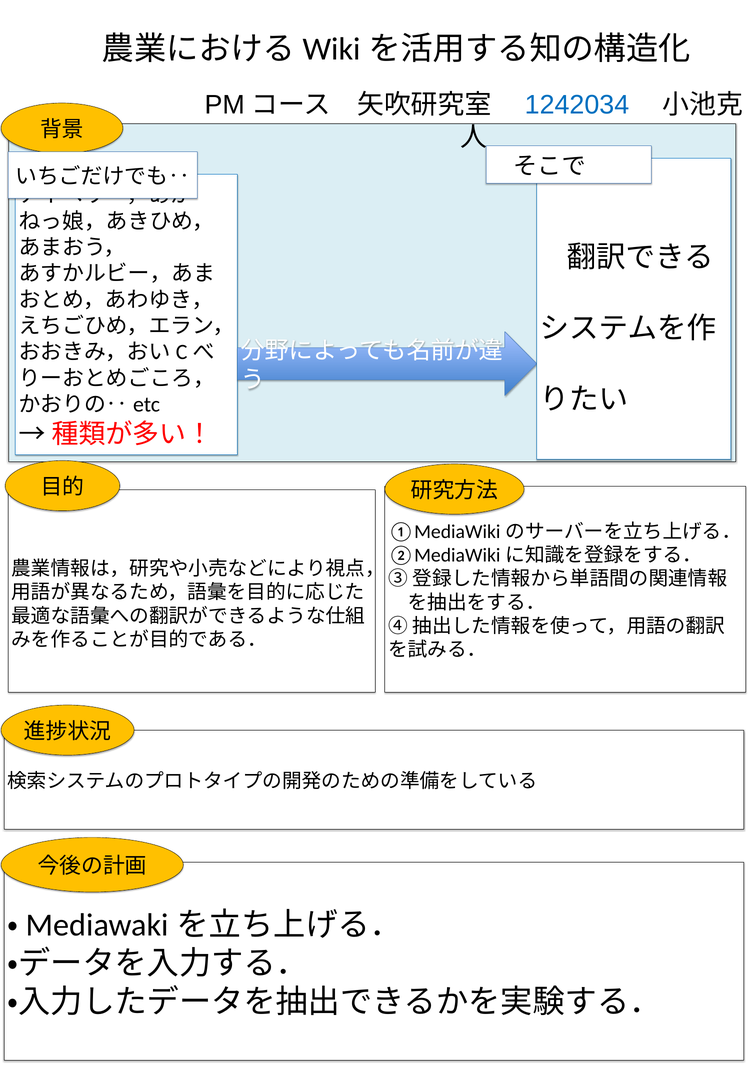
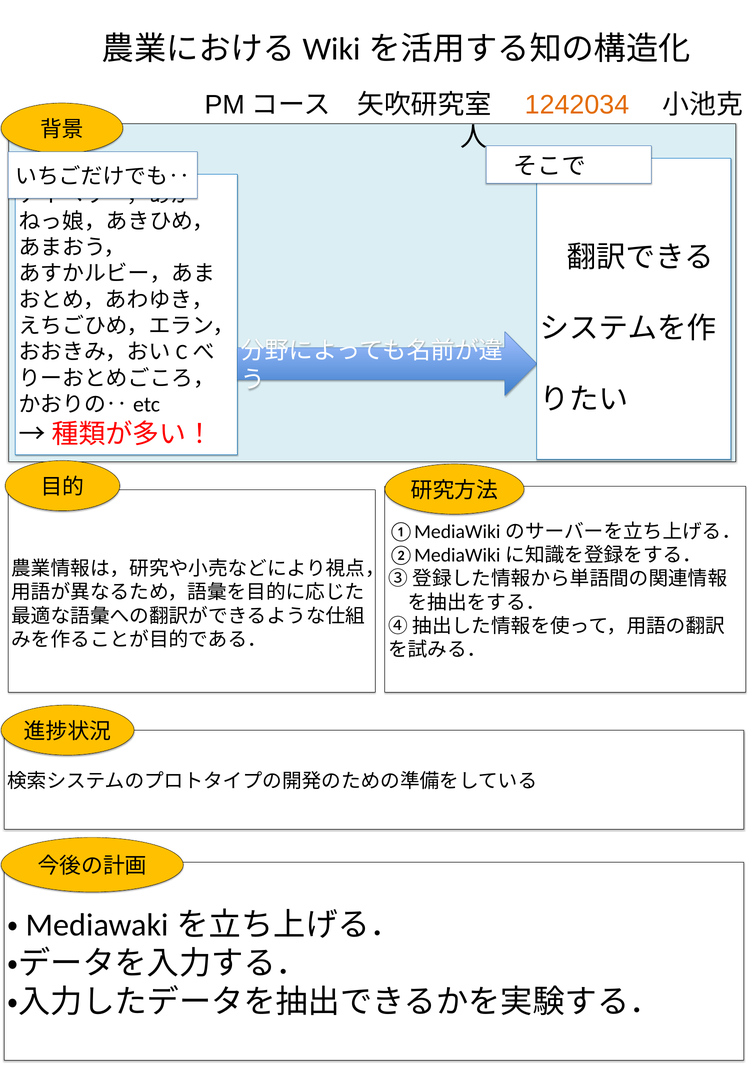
1242034 colour: blue -> orange (577, 105)
